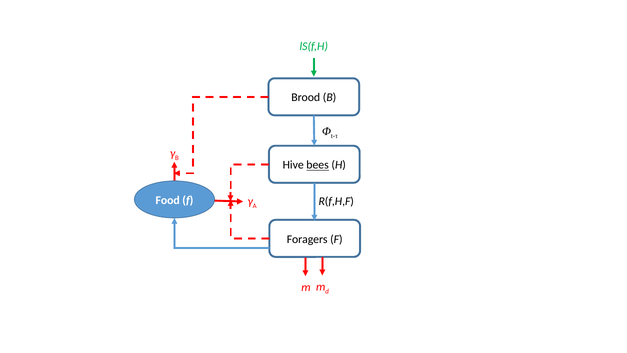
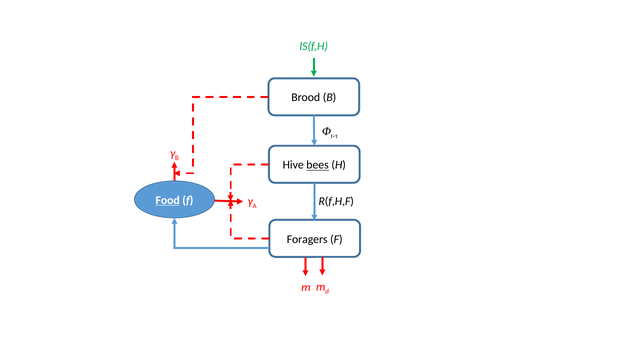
Food underline: none -> present (168, 200)
